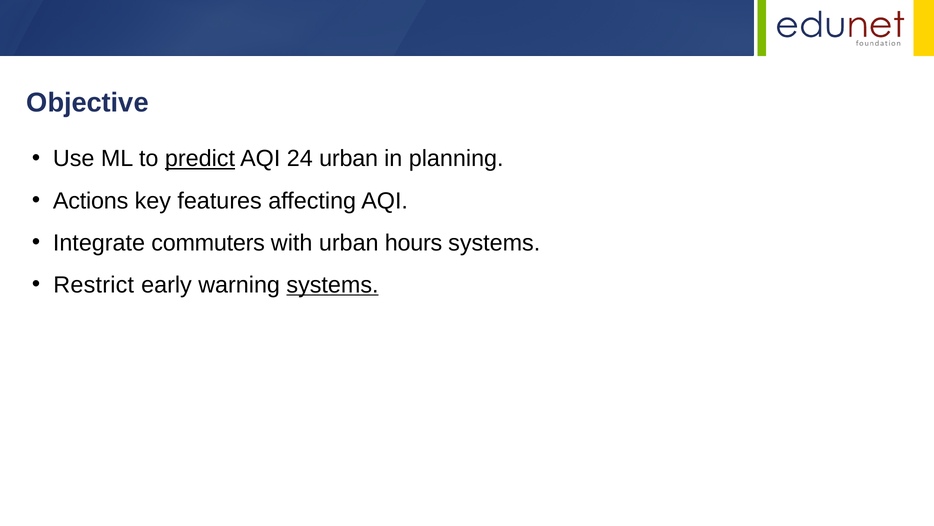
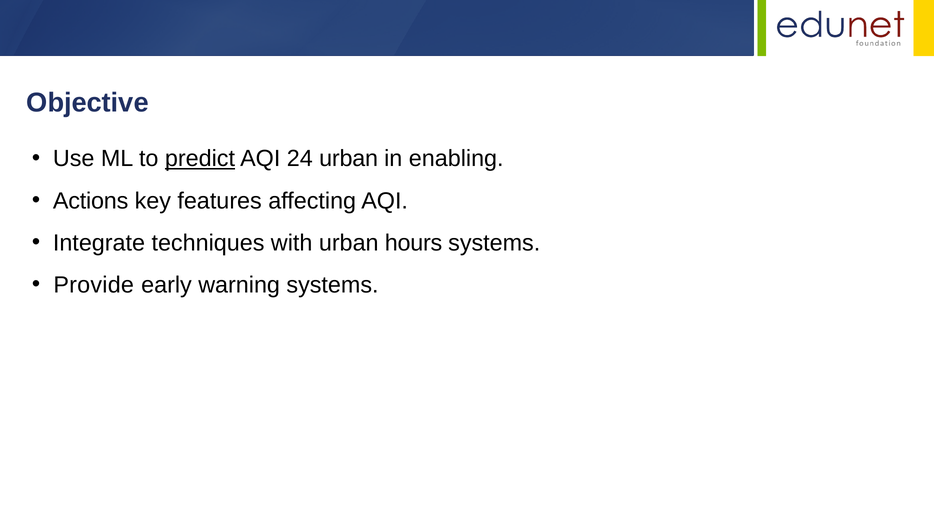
planning: planning -> enabling (456, 159)
commuters: commuters -> techniques (208, 243)
Restrict: Restrict -> Provide (94, 285)
systems underline: present -> none (333, 285)
